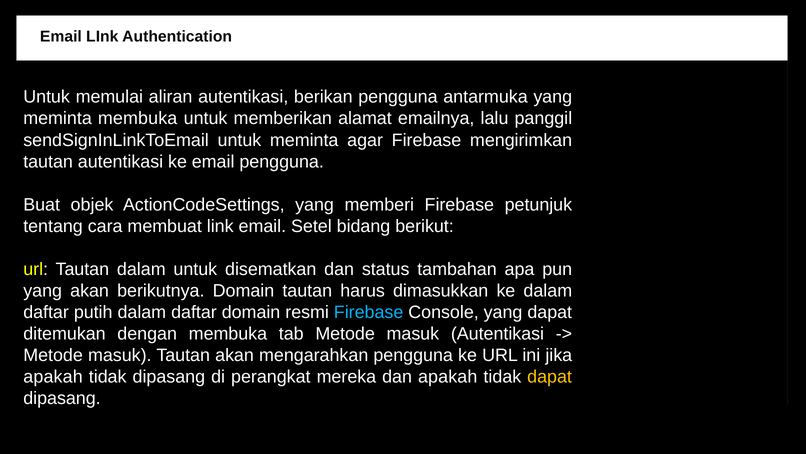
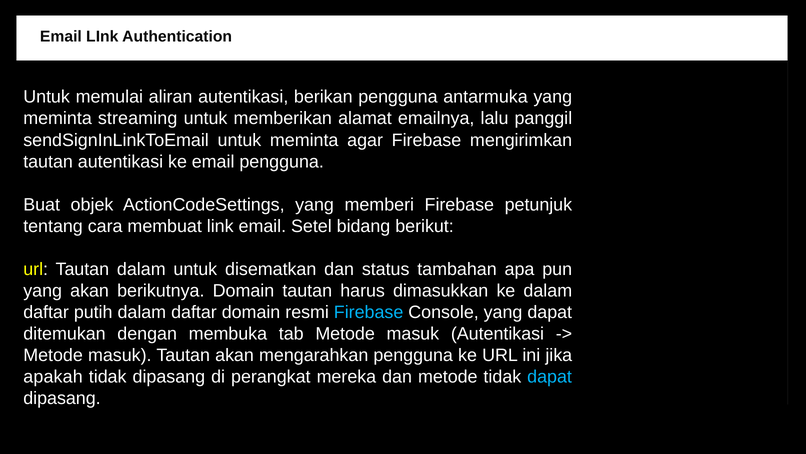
meminta membuka: membuka -> streaming (138, 118)
dan apakah: apakah -> metode (448, 376)
dapat colour: yellow -> light blue (550, 376)
